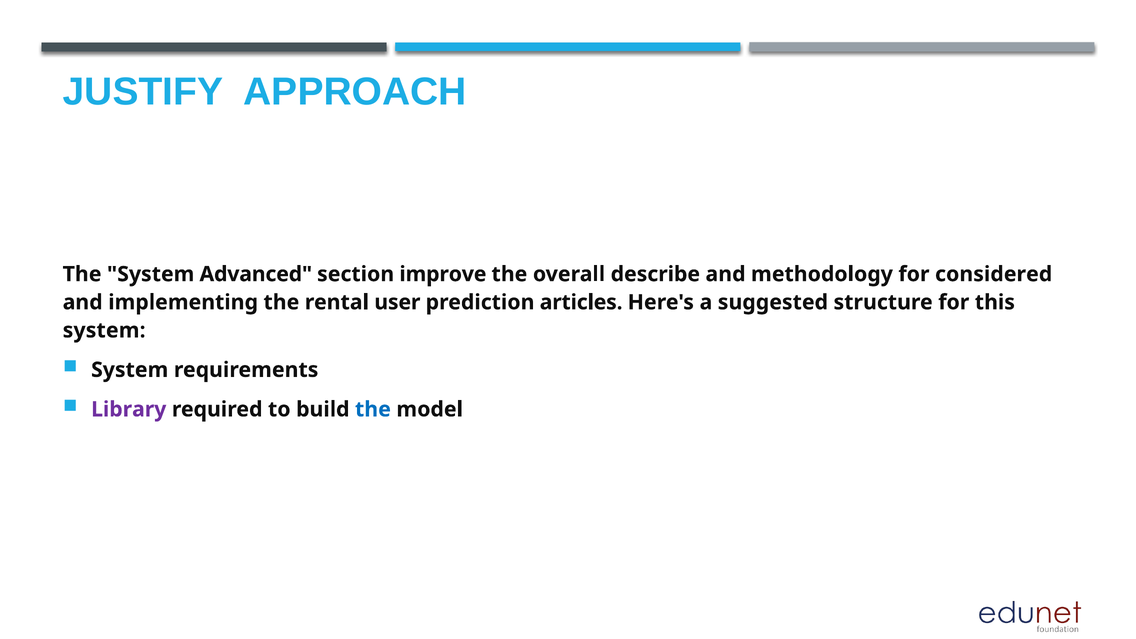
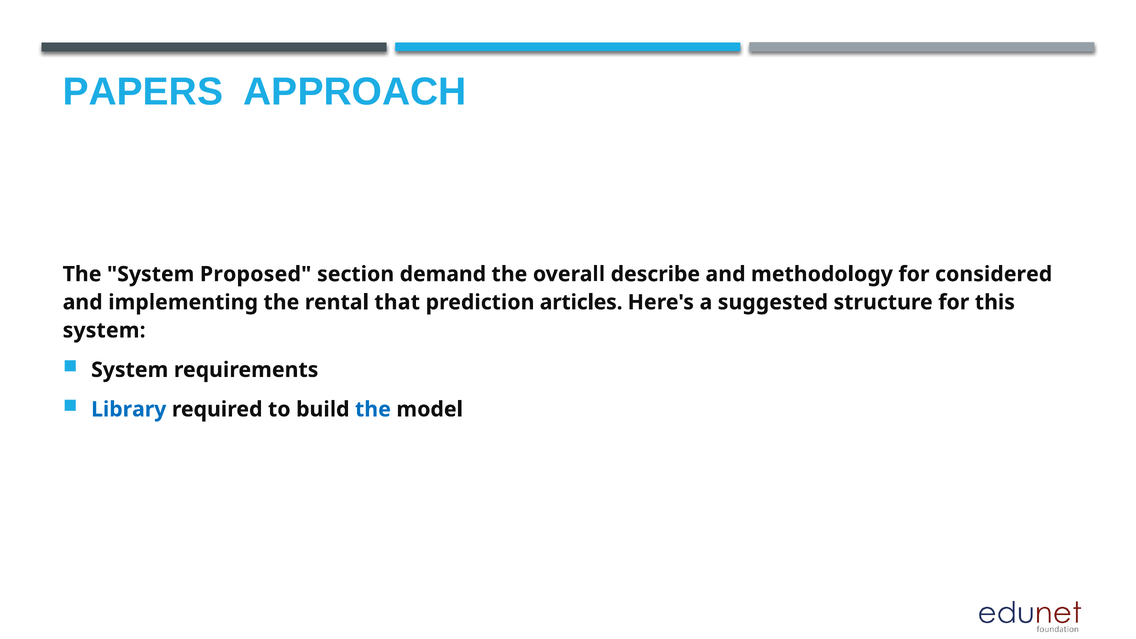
JUSTIFY: JUSTIFY -> PAPERS (143, 92)
Advanced: Advanced -> Proposed (256, 274)
improve: improve -> demand (443, 274)
user: user -> that (397, 302)
Library colour: purple -> blue (129, 409)
